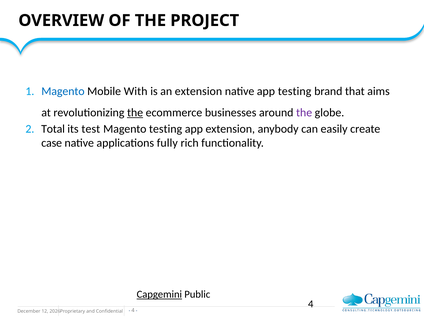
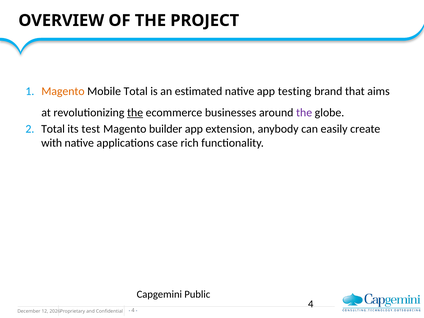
Magento colour: blue -> orange (63, 91)
Mobile With: With -> Total (136, 91)
an extension: extension -> estimated (199, 91)
Magento testing: testing -> builder (166, 129)
case: case -> with (52, 143)
fully: fully -> case (167, 143)
Capgemini underline: present -> none (159, 294)
